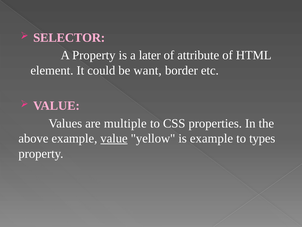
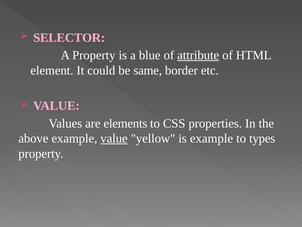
later: later -> blue (150, 55)
attribute underline: none -> present (198, 55)
want: want -> same (148, 70)
multiple: multiple -> elements (125, 123)
